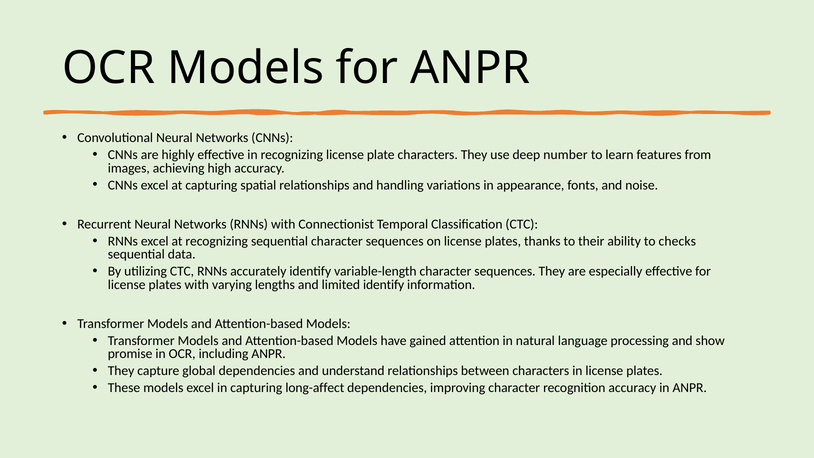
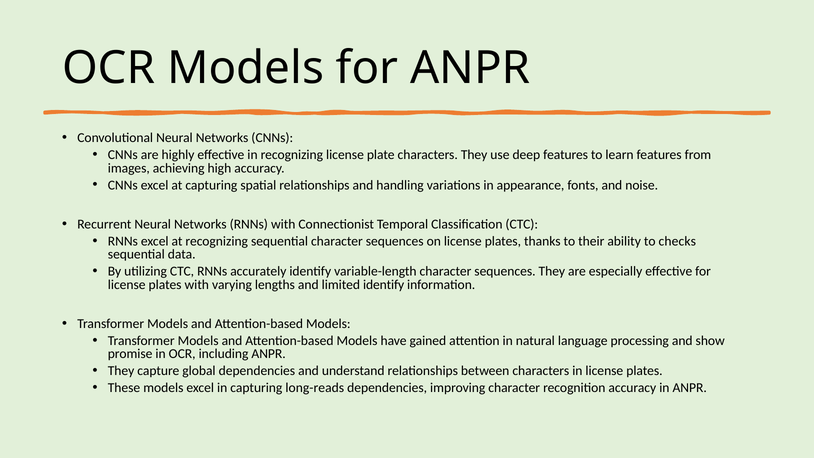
deep number: number -> features (566, 155)
long-affect: long-affect -> long-reads (315, 388)
